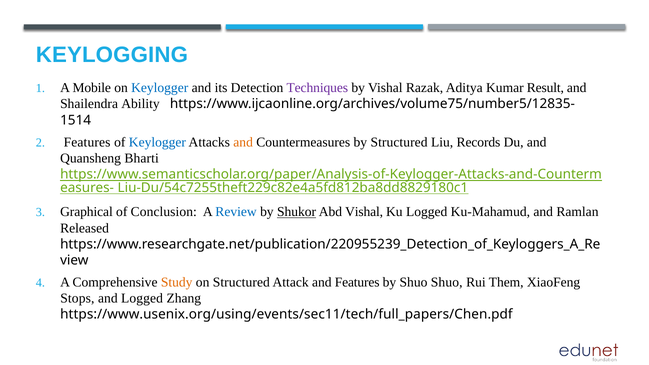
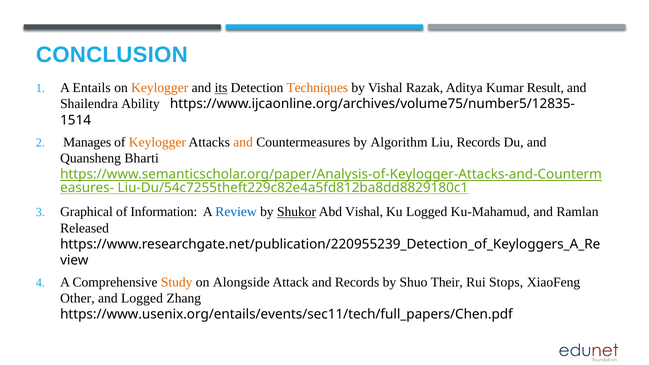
KEYLOGGING: KEYLOGGING -> CONCLUSION (112, 55)
Mobile: Mobile -> Entails (92, 88)
Keylogger colour: blue -> orange (160, 88)
its underline: none -> present (221, 88)
Techniques colour: purple -> orange (317, 88)
Features: Features -> Manages (87, 142)
Keylogger colour: blue -> orange (157, 142)
by Structured: Structured -> Algorithm (399, 142)
Conclusion: Conclusion -> Information (164, 212)
on Structured: Structured -> Alongside (241, 282)
and Features: Features -> Records (357, 282)
Shuo Shuo: Shuo -> Their (447, 282)
Them: Them -> Stops (506, 282)
Stops: Stops -> Other (77, 298)
https://www.usenix.org/using/events/sec11/tech/full_papers/Chen.pdf: https://www.usenix.org/using/events/sec11/tech/full_papers/Chen.pdf -> https://www.usenix.org/entails/events/sec11/tech/full_papers/Chen.pdf (286, 314)
